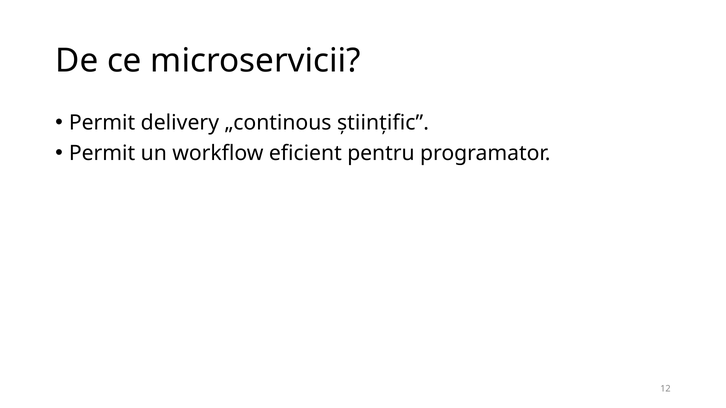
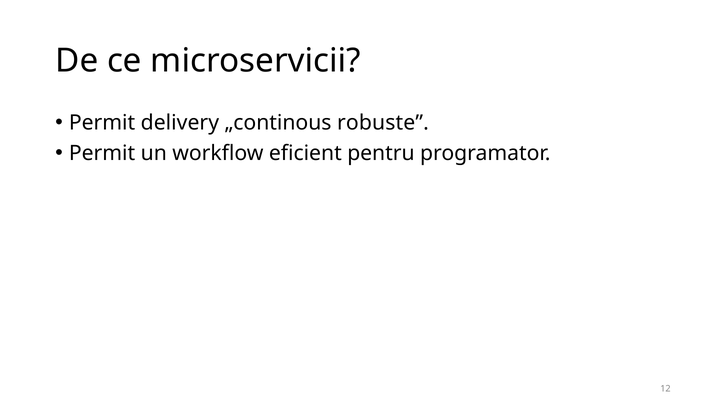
științific: științific -> robuste (383, 123)
